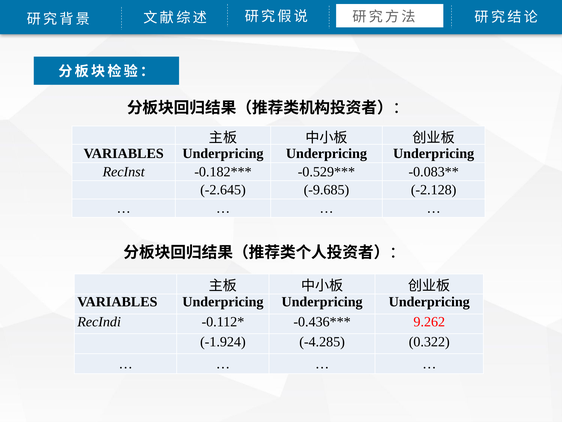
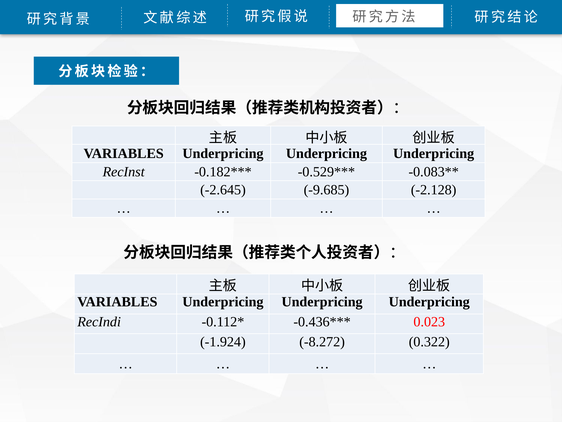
9.262: 9.262 -> 0.023 (429, 321)
-4.285: -4.285 -> -8.272 (322, 341)
